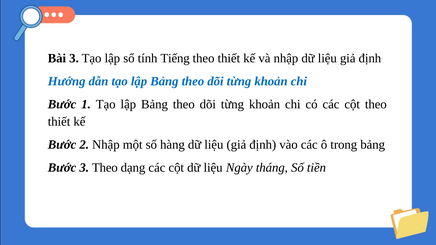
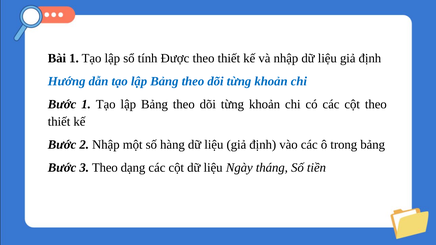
Bài 3: 3 -> 1 (74, 58)
Tiếng: Tiếng -> Được (175, 58)
